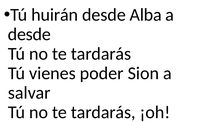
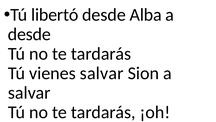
huirán: huirán -> libertó (55, 15)
vienes poder: poder -> salvar (102, 73)
